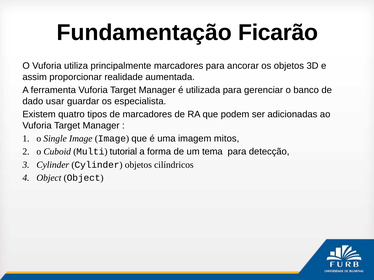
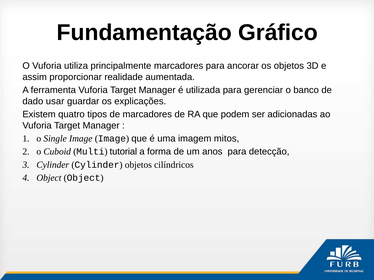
Ficarão: Ficarão -> Gráfico (278, 33)
especialista: especialista -> explicações (140, 101)
tema: tema -> anos (212, 152)
